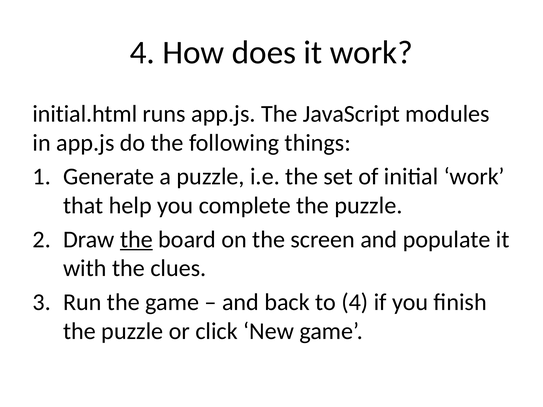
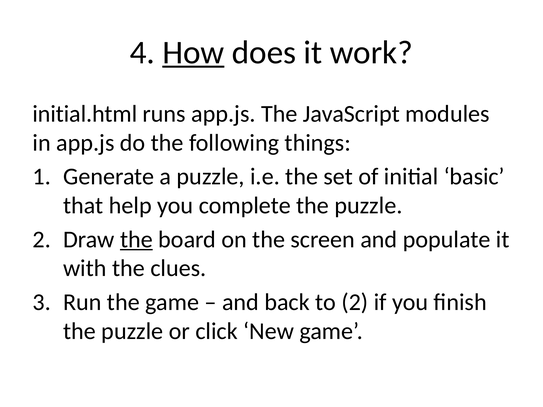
How underline: none -> present (193, 53)
initial work: work -> basic (474, 177)
to 4: 4 -> 2 (355, 302)
